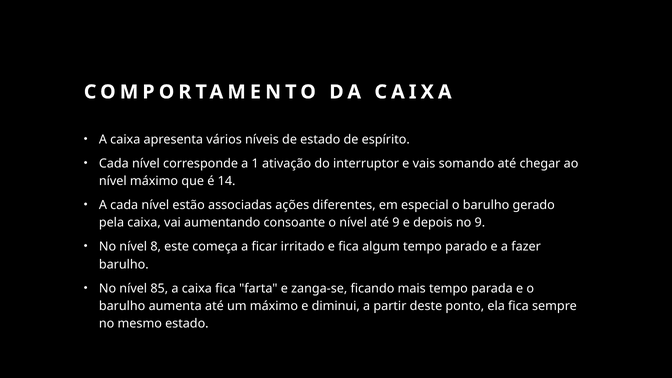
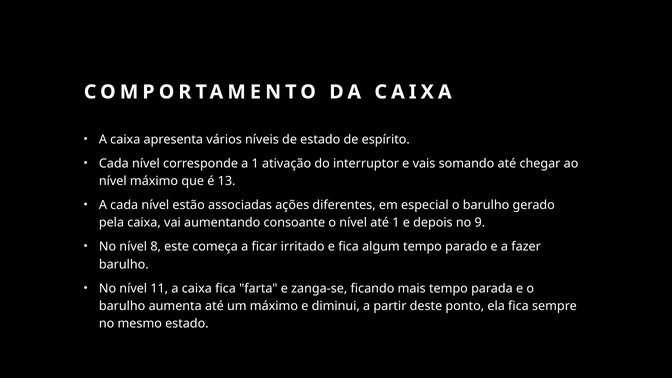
14: 14 -> 13 (227, 181)
até 9: 9 -> 1 (396, 223)
85: 85 -> 11 (159, 288)
